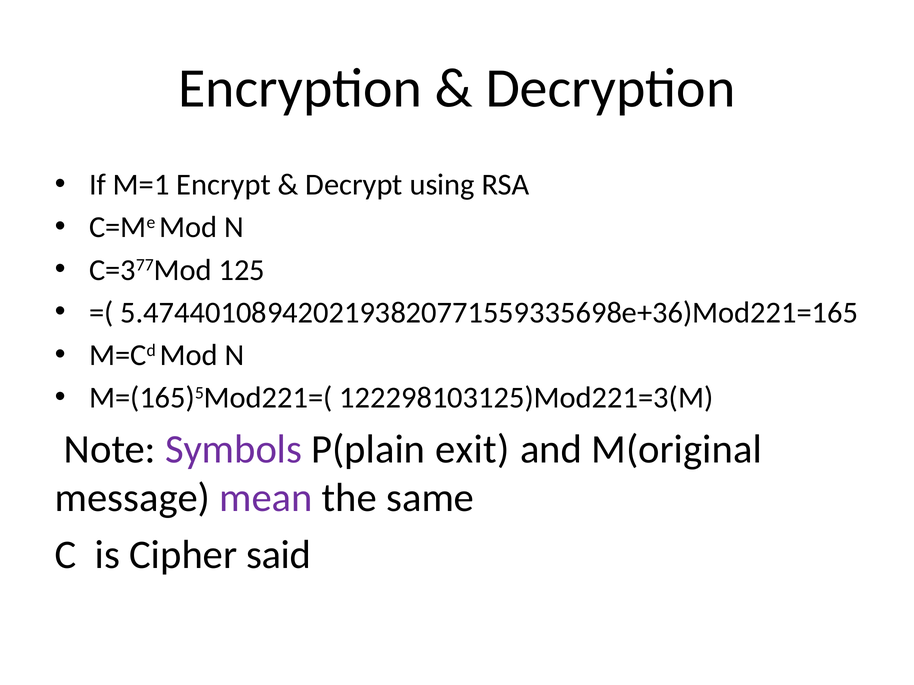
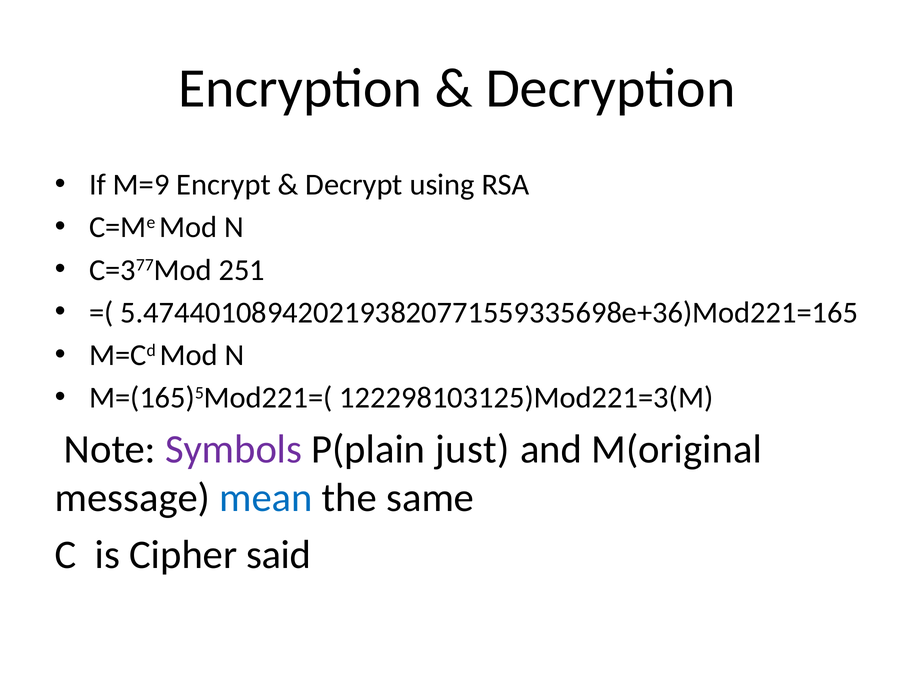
M=1: M=1 -> M=9 (141, 185)
125: 125 -> 251 (242, 270)
exit: exit -> just (472, 450)
mean colour: purple -> blue (266, 498)
